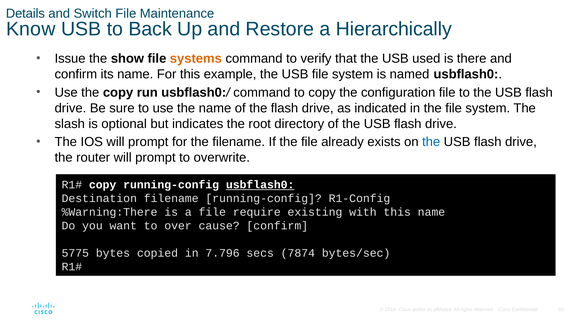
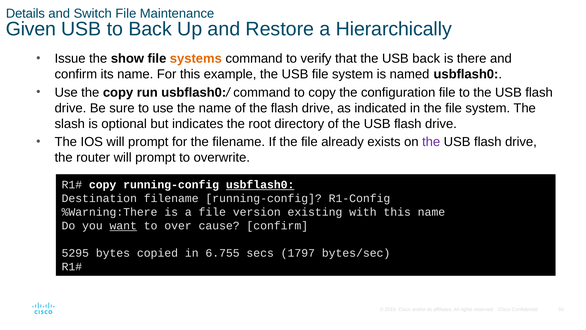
Know: Know -> Given (31, 29)
USB used: used -> back (426, 59)
the colour: blue -> purple (431, 142)
require: require -> version (257, 212)
want underline: none -> present (123, 226)
5775: 5775 -> 5295 (75, 253)
7.796: 7.796 -> 6.755 (223, 253)
7874: 7874 -> 1797 (298, 253)
